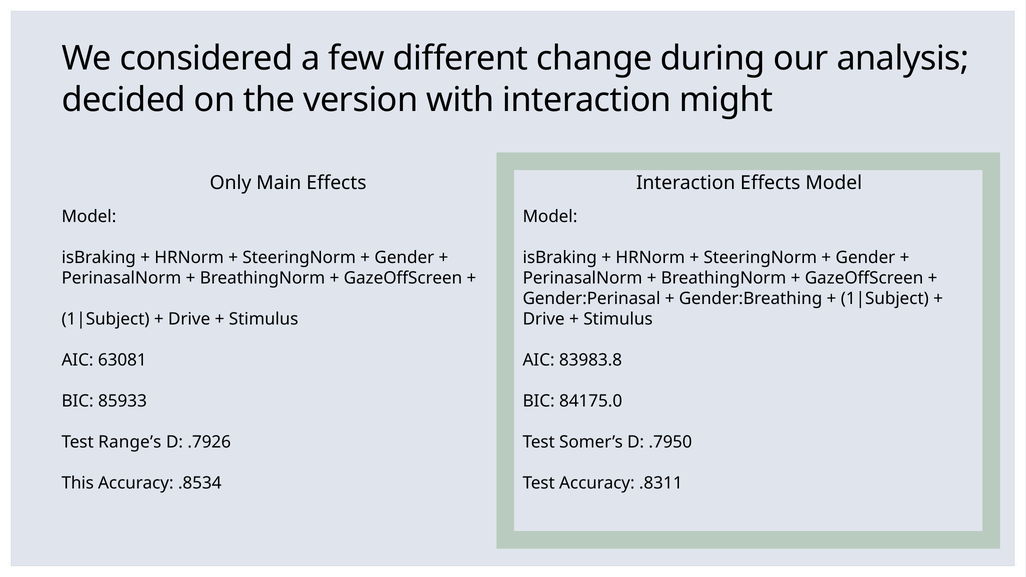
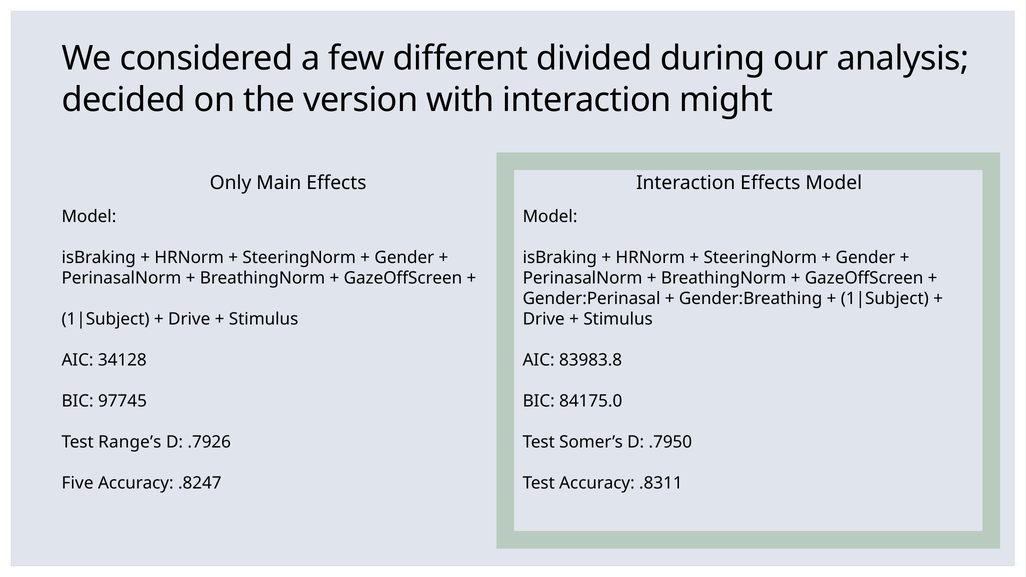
change: change -> divided (594, 59)
63081: 63081 -> 34128 (122, 360)
85933: 85933 -> 97745 (122, 401)
This: This -> Five (78, 483)
.8534: .8534 -> .8247 (200, 483)
